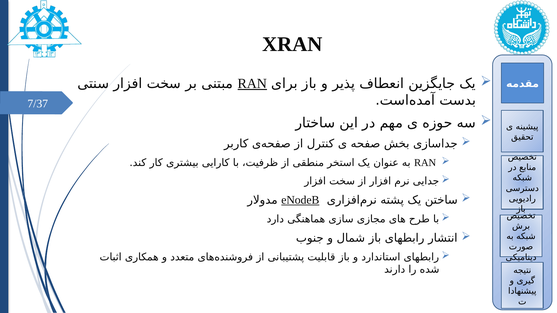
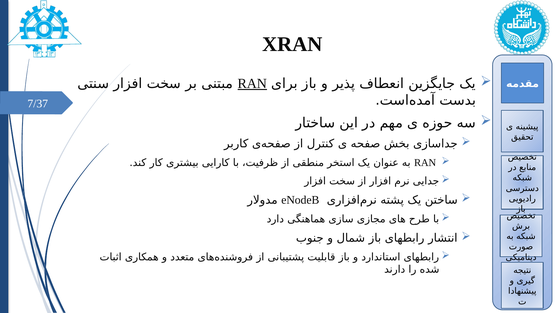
eNodeB underline: present -> none (300, 200)
